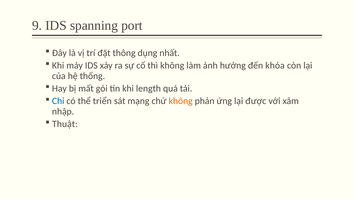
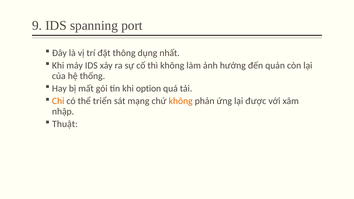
khóa: khóa -> quản (275, 66)
length: length -> option (149, 88)
Chỉ colour: blue -> orange (58, 101)
